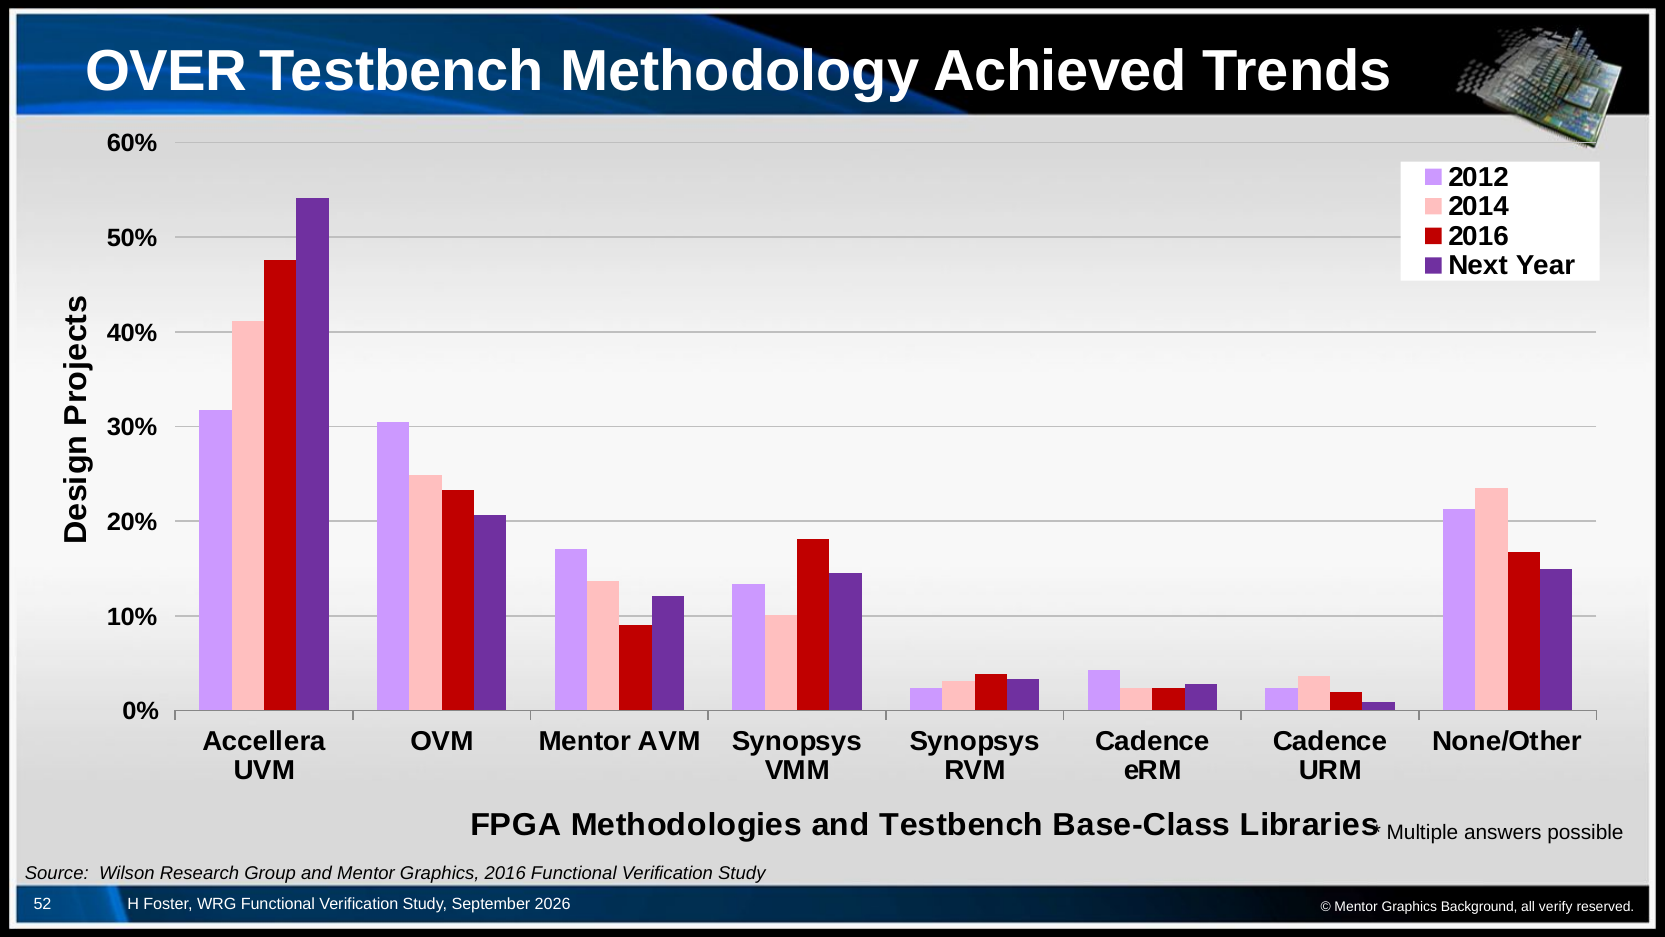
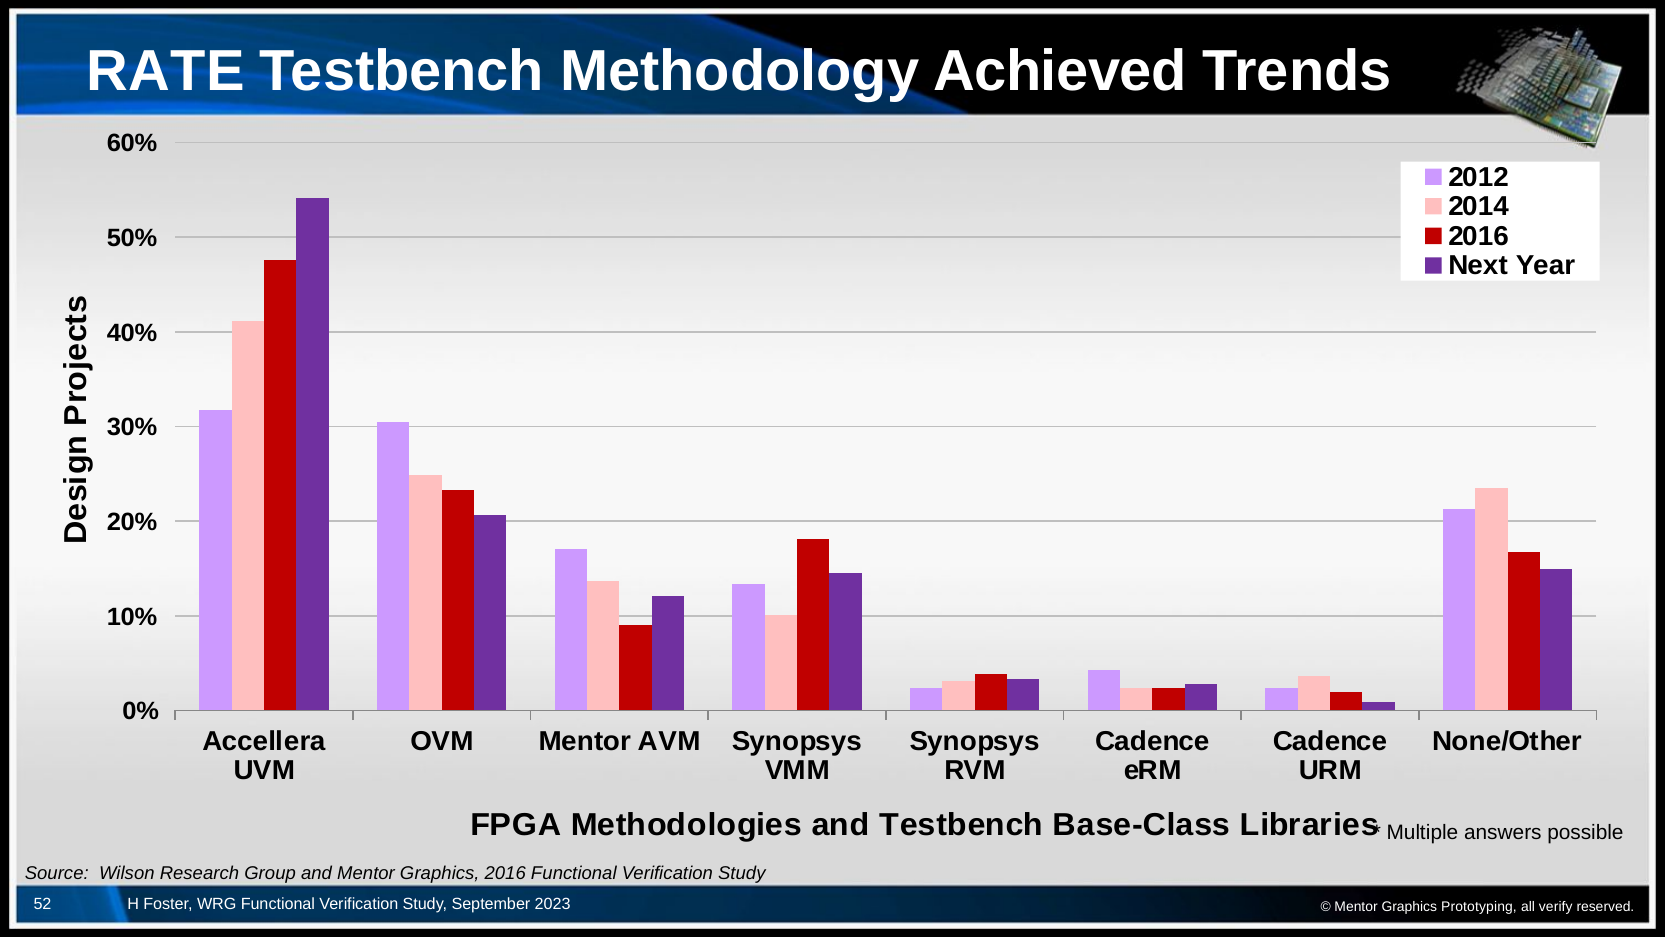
OVER: OVER -> RATE (166, 71)
2026: 2026 -> 2023 (553, 904)
Background: Background -> Prototyping (1479, 906)
